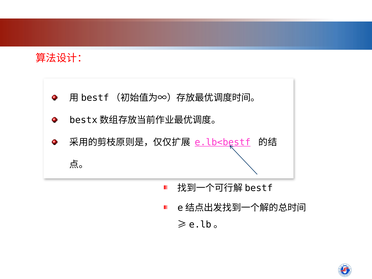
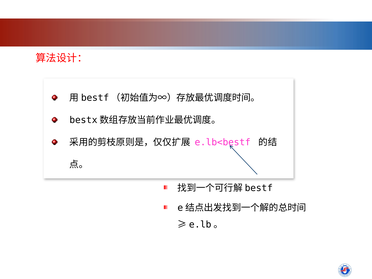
e.lb<bestf underline: present -> none (223, 142)
